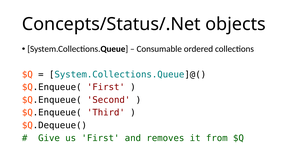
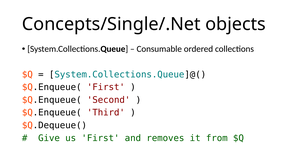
Concepts/Status/.Net: Concepts/Status/.Net -> Concepts/Single/.Net (111, 24)
